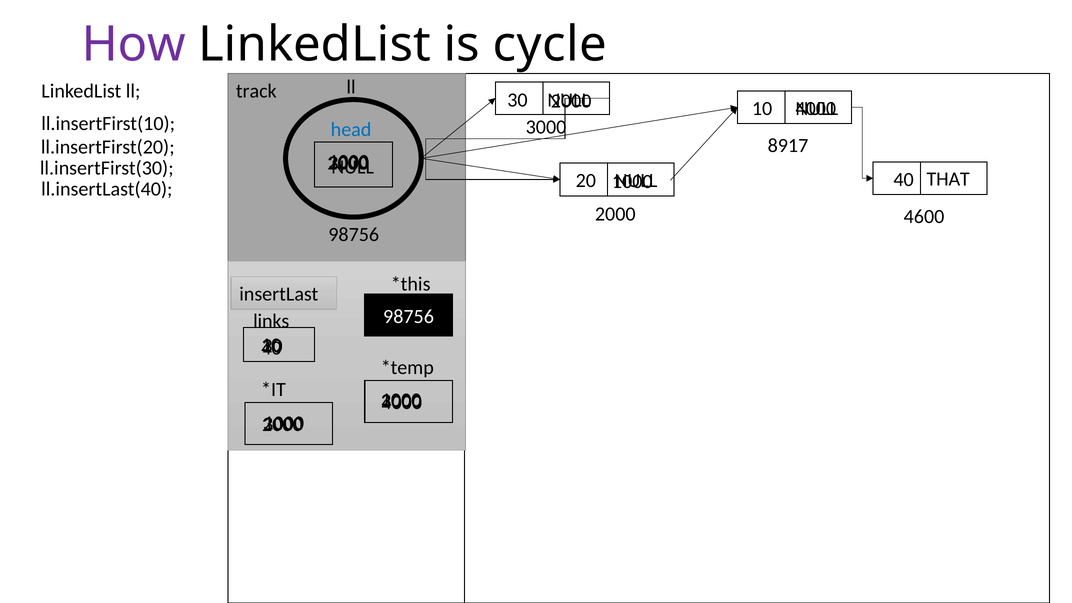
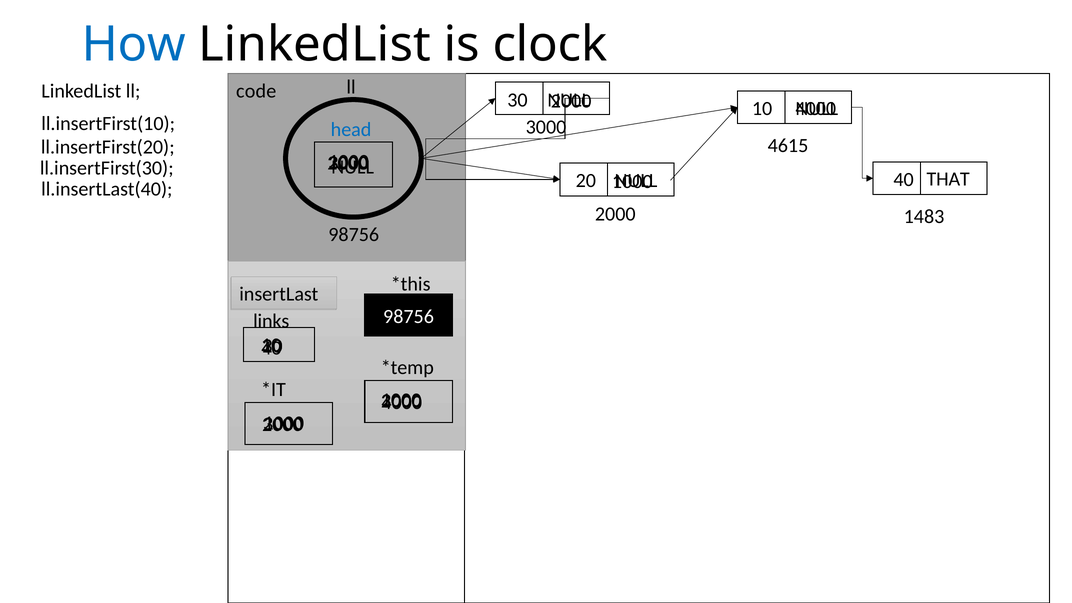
How colour: purple -> blue (134, 45)
cycle: cycle -> clock (550, 45)
track: track -> code (256, 91)
8917: 8917 -> 4615 (788, 146)
4600: 4600 -> 1483 (924, 217)
